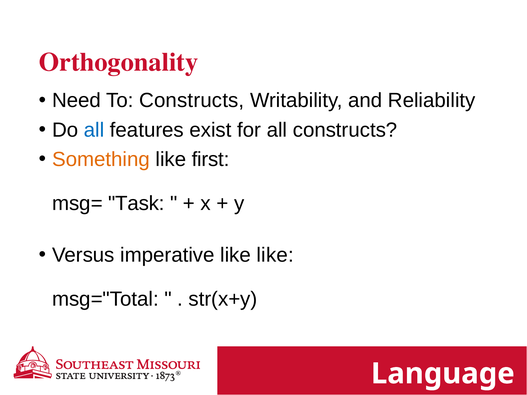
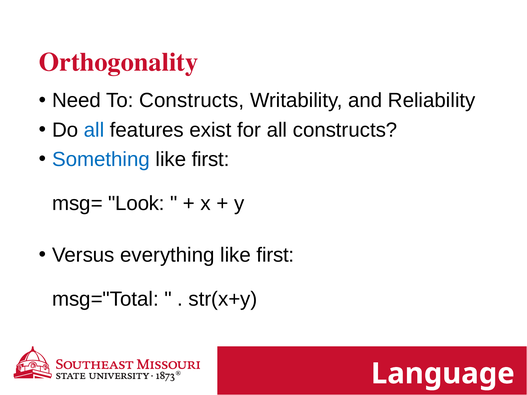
Something colour: orange -> blue (101, 159)
Task: Task -> Look (136, 204)
imperative: imperative -> everything (167, 255)
like: like -> first (275, 255)
